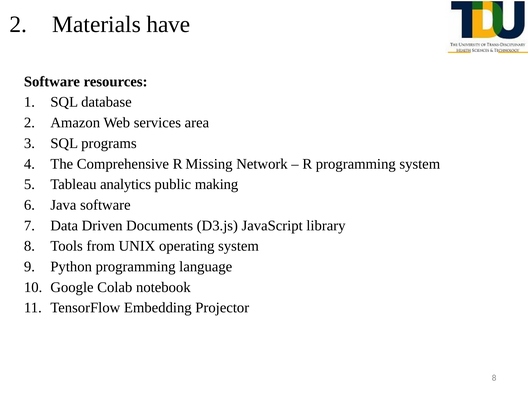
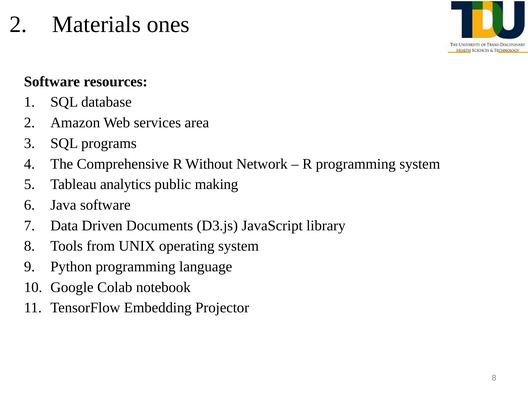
have: have -> ones (168, 24)
Missing: Missing -> Without (209, 164)
